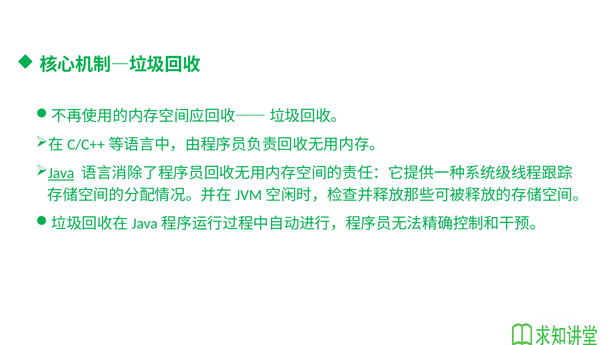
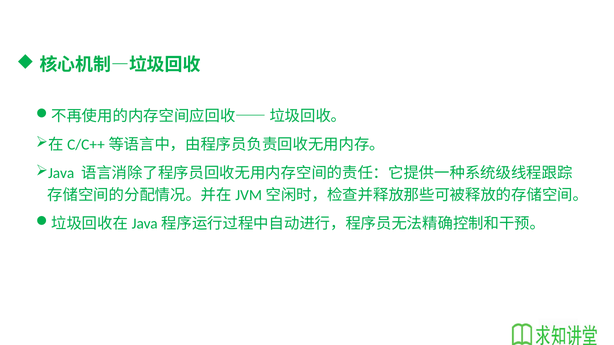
Java underline: present -> none (61, 173)
